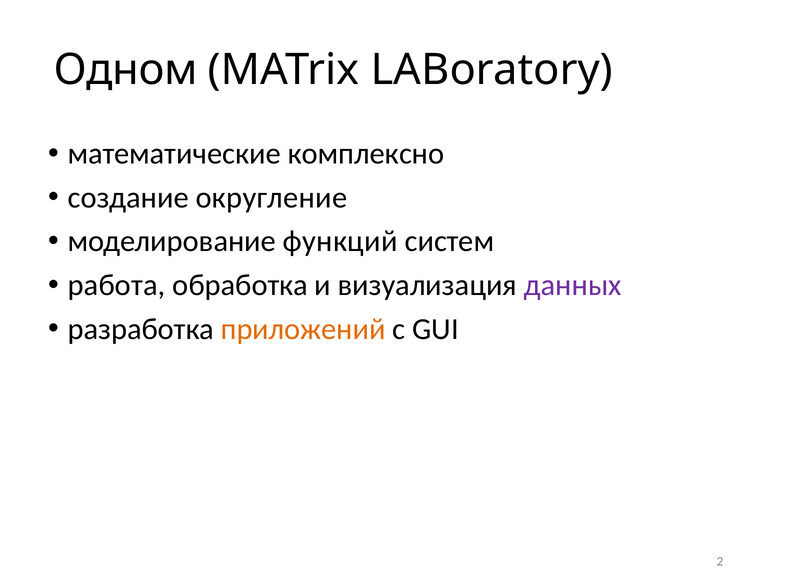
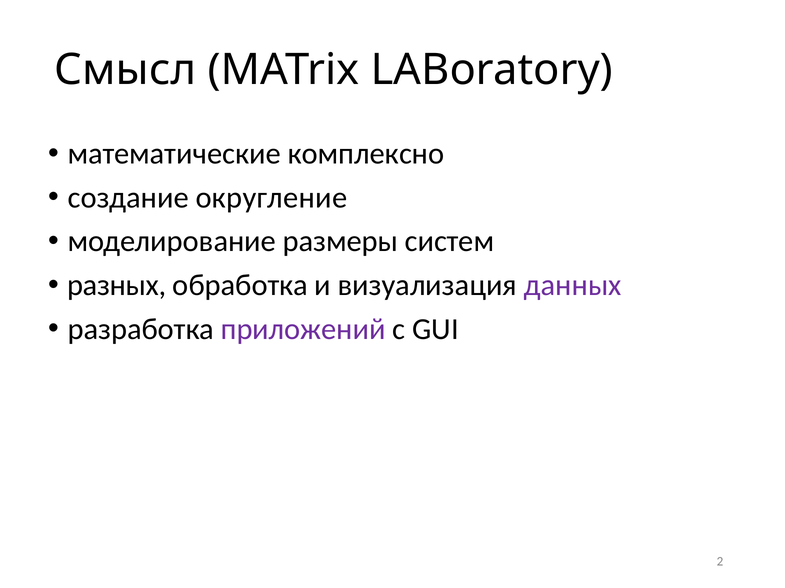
Одном: Одном -> Смысл (125, 70)
функций: функций -> размеры (340, 242)
работа: работа -> разных (117, 286)
приложений colour: orange -> purple (303, 329)
